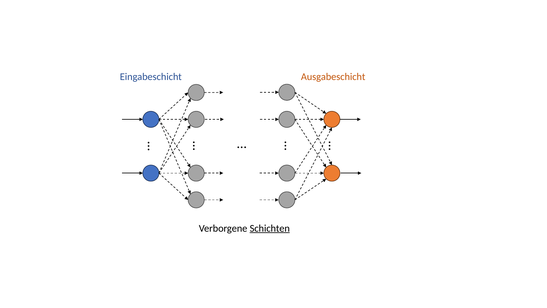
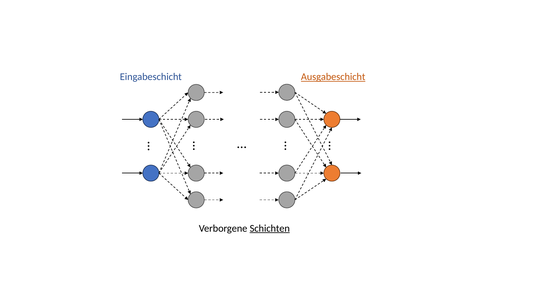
Ausgabeschicht underline: none -> present (333, 77)
